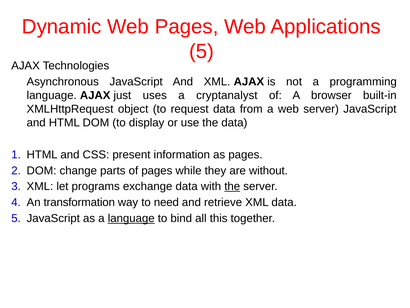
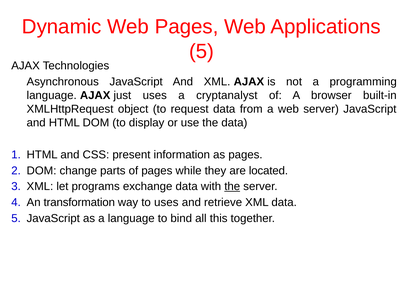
without: without -> located (268, 170)
to need: need -> uses (166, 202)
language underline: present -> none (131, 218)
